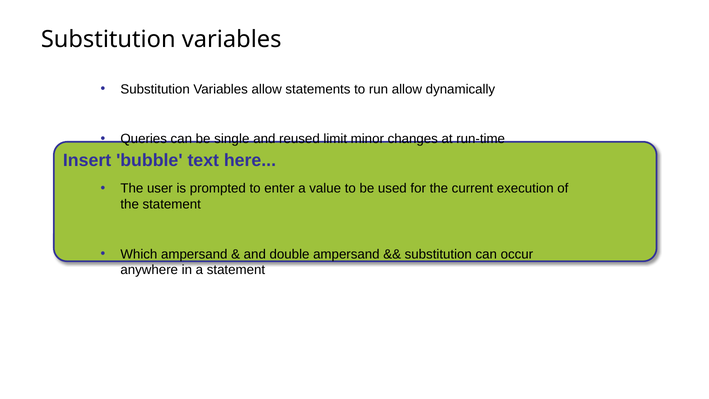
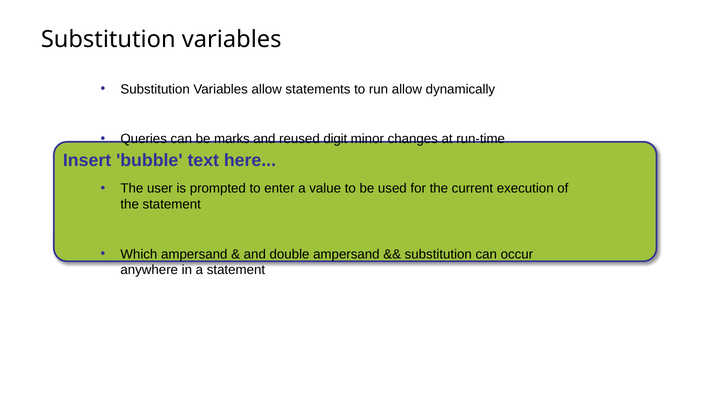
single: single -> marks (232, 139)
limit: limit -> digit (335, 139)
